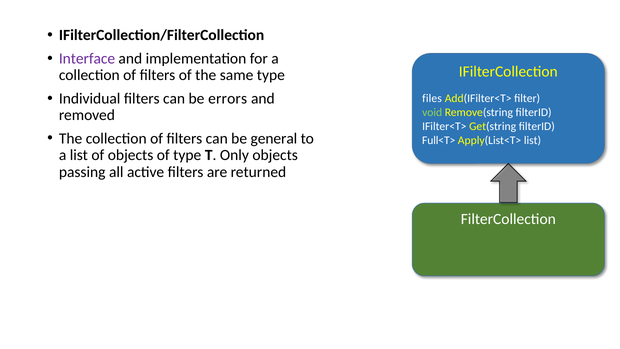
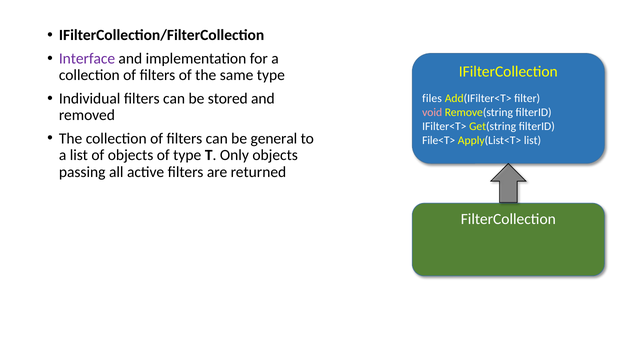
errors: errors -> stored (228, 98)
void colour: light green -> pink (432, 112)
Full<T>: Full<T> -> File<T> (439, 140)
